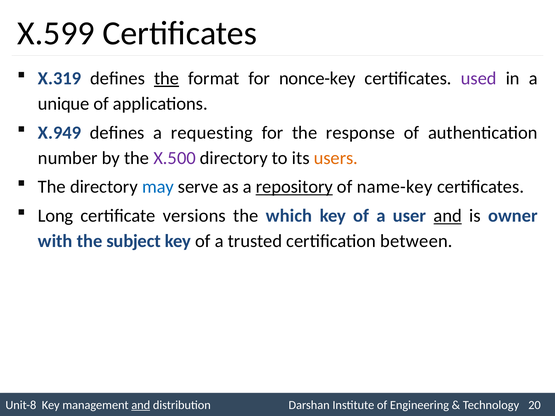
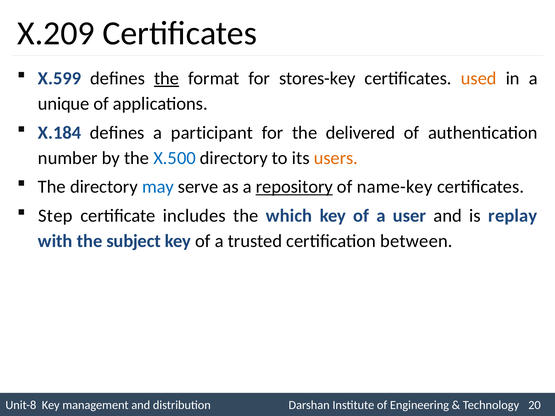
X.599: X.599 -> X.209 (56, 33)
X.319: X.319 -> X.599 (60, 78)
nonce-key: nonce-key -> stores-key (317, 78)
used colour: purple -> orange (479, 78)
X.949: X.949 -> X.184 (60, 133)
requesting: requesting -> participant (212, 133)
response: response -> delivered (361, 133)
X.500 colour: purple -> blue (175, 158)
Long: Long -> Step (55, 216)
versions: versions -> includes (194, 216)
and underline: present -> none (448, 216)
owner: owner -> replay (513, 216)
and underline: present -> none (141, 405)
